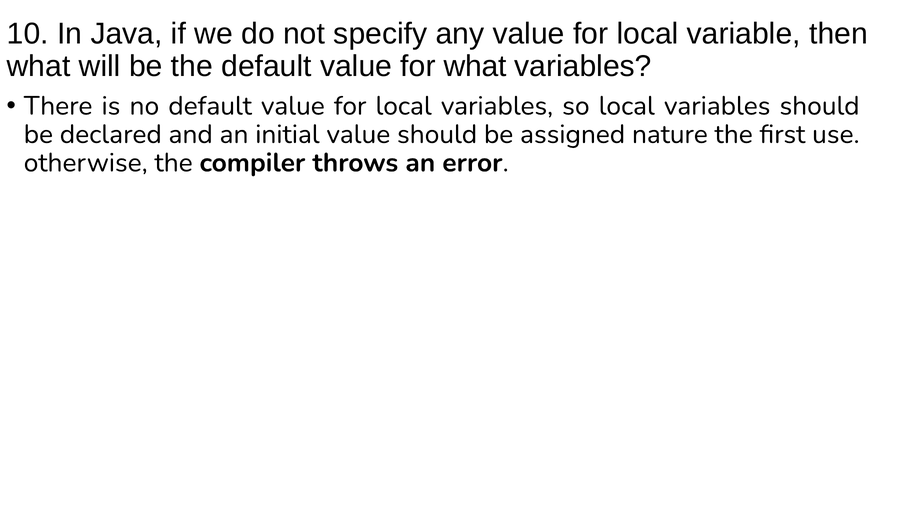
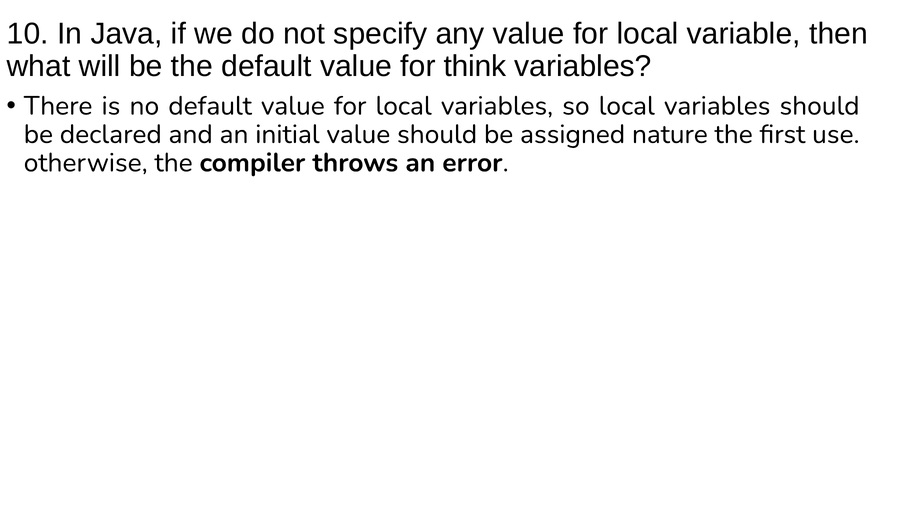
for what: what -> think (475, 67)
